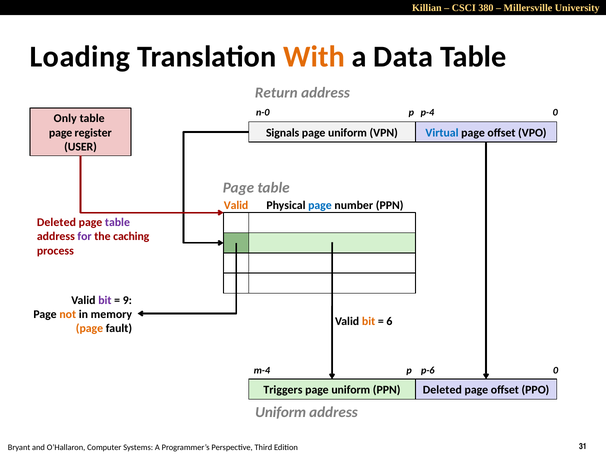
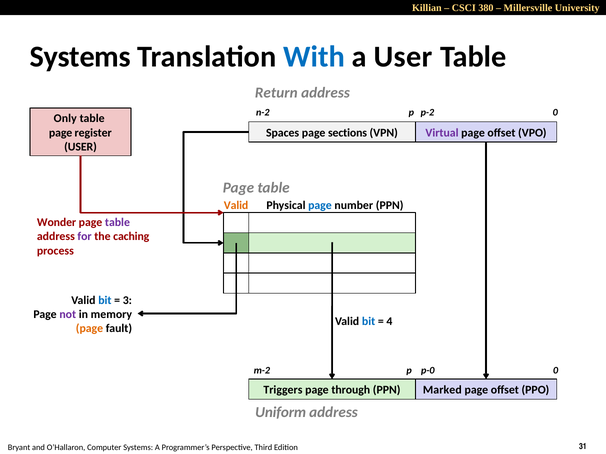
Loading: Loading -> Systems (80, 57)
With colour: orange -> blue (314, 57)
a Data: Data -> User (403, 57)
n-0: n-0 -> n-2 (263, 113)
p-4: p-4 -> p-2 (427, 113)
Signals: Signals -> Spaces (283, 133)
uniform: uniform -> sections (348, 133)
Virtual colour: blue -> purple (442, 133)
Deleted: Deleted -> Wonder (57, 223)
bit colour: purple -> blue (105, 301)
9: 9 -> 3 (127, 301)
not colour: orange -> purple (68, 315)
bit colour: orange -> blue (369, 322)
6: 6 -> 4 (389, 322)
m-4: m-4 -> m-2 (262, 371)
p-6: p-6 -> p-0 (428, 371)
uniform: uniform -> through (351, 390)
PPN Deleted: Deleted -> Marked (442, 390)
